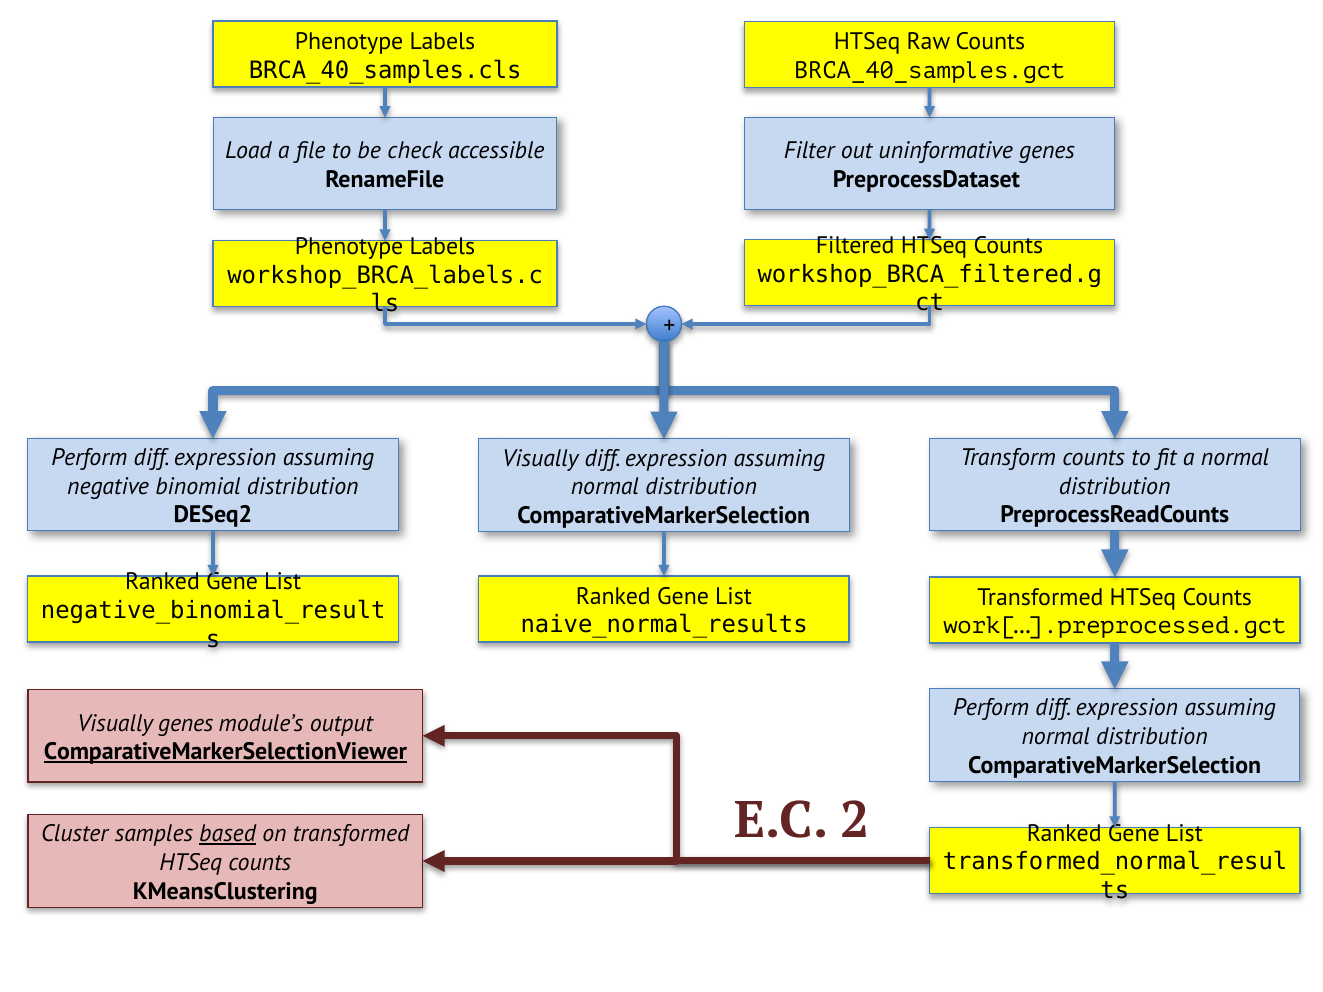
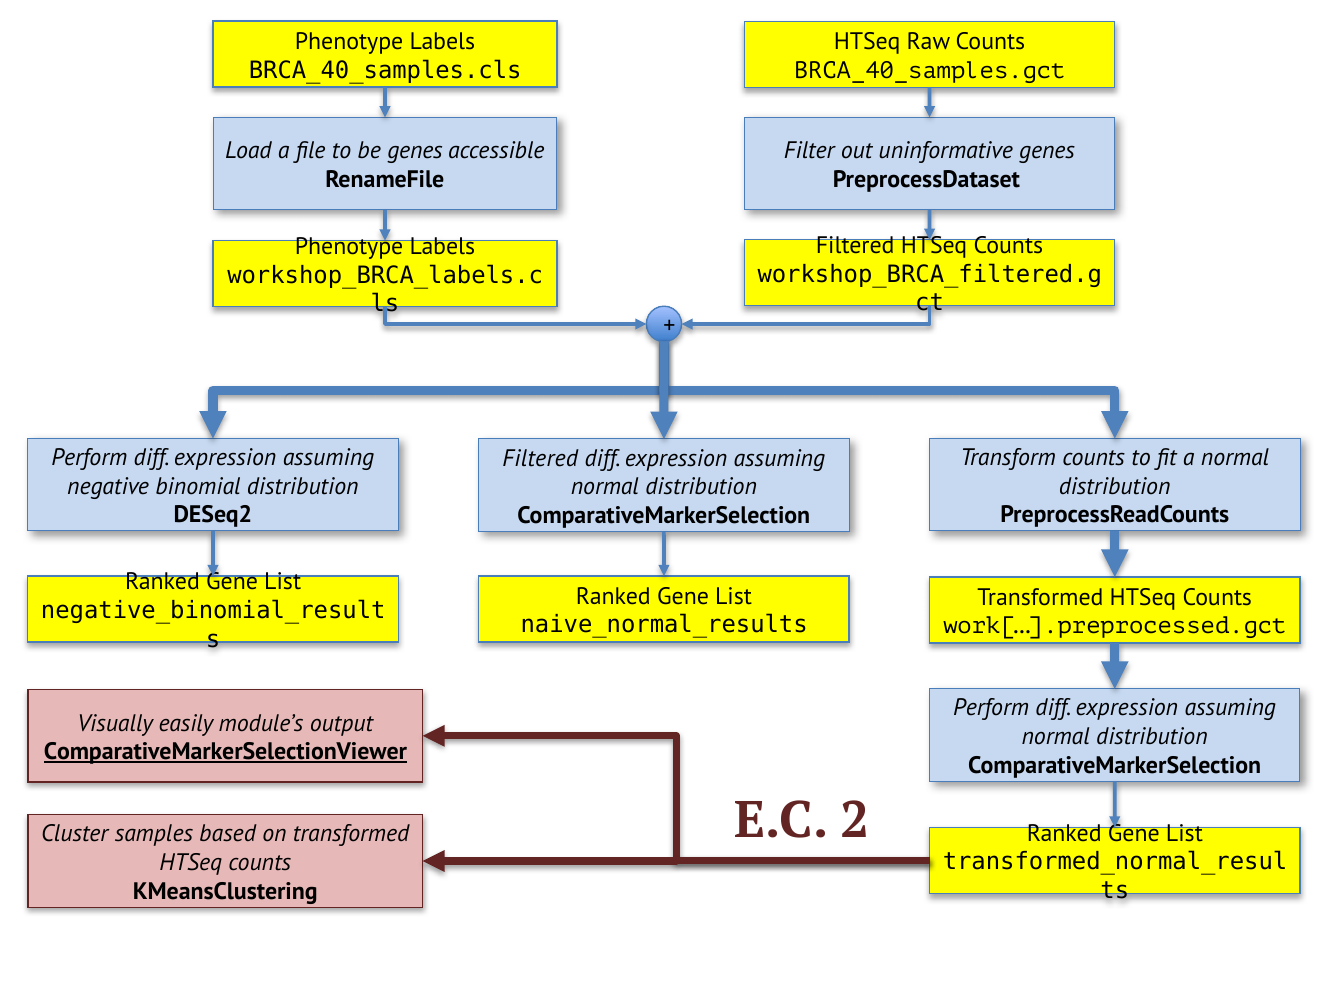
be check: check -> genes (415, 151)
Visually: Visually -> Filtered (540, 458)
Visually genes: genes -> easily (186, 723)
based underline: present -> none (228, 834)
